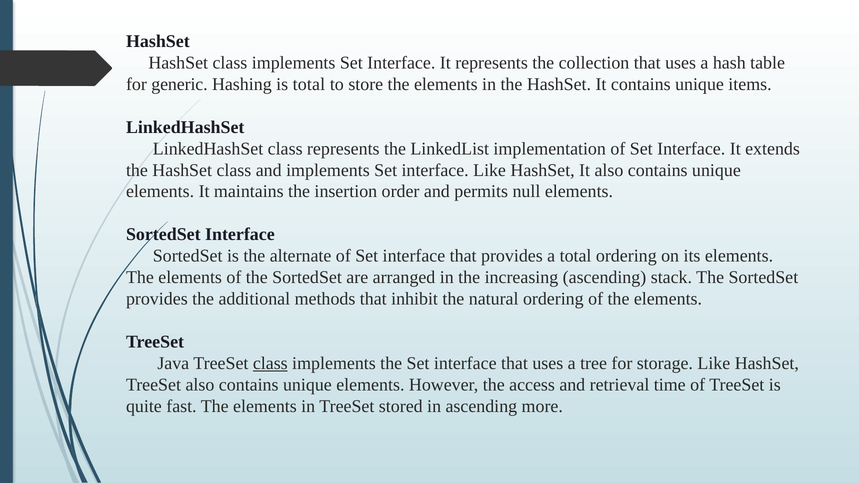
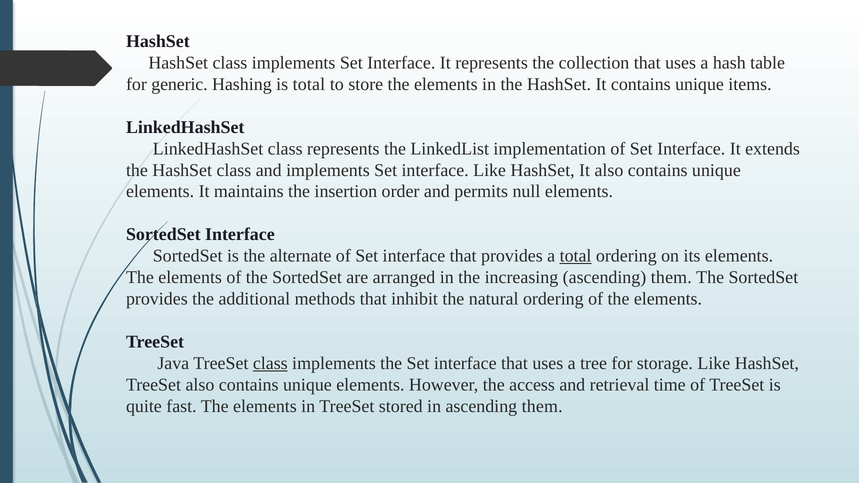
total underline: none -> present (576, 256)
increasing ascending stack: stack -> them (671, 278)
in ascending more: more -> them (542, 406)
